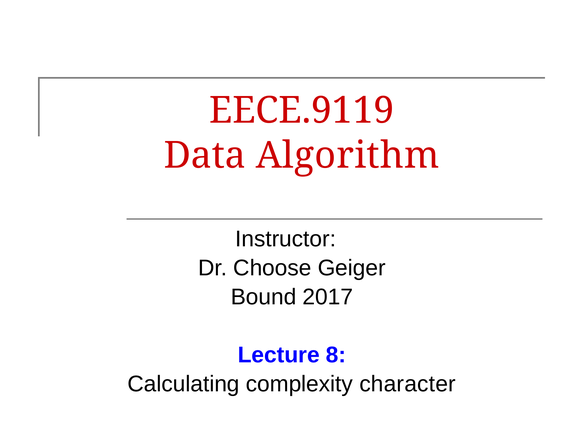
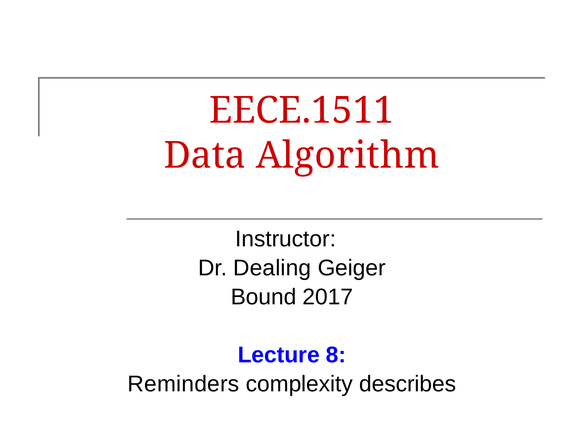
EECE.9119: EECE.9119 -> EECE.1511 (302, 111)
Choose: Choose -> Dealing (272, 268)
Calculating: Calculating -> Reminders (183, 384)
character: character -> describes (408, 384)
